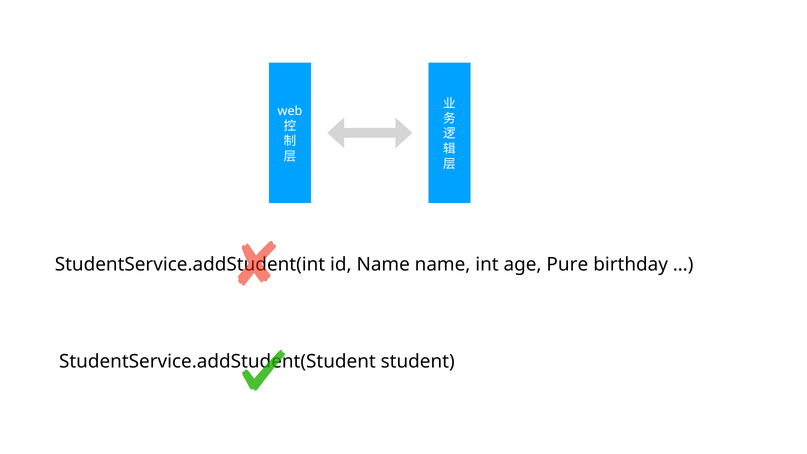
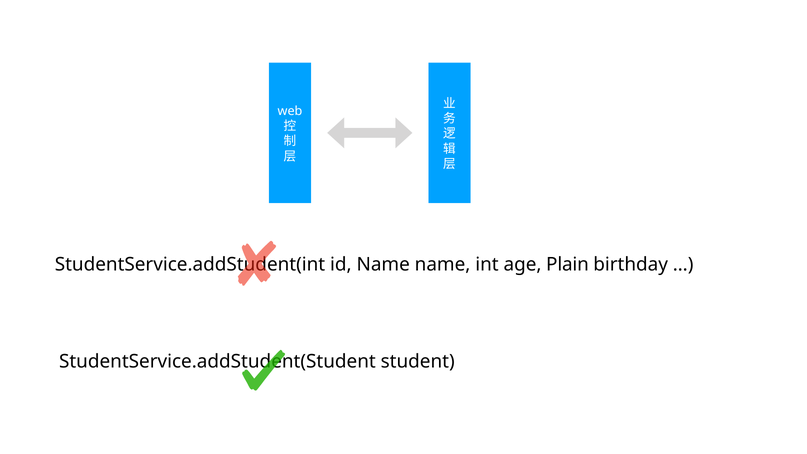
Pure: Pure -> Plain (567, 265)
